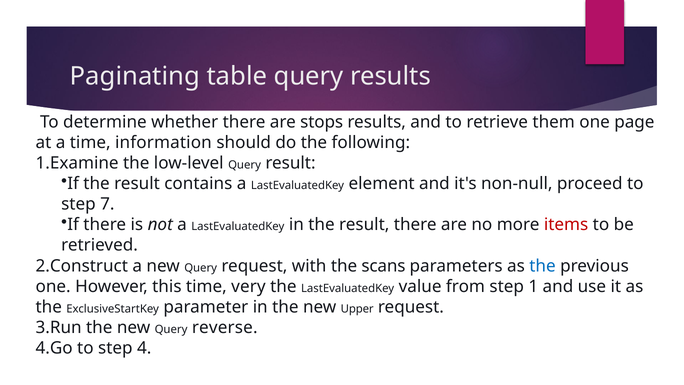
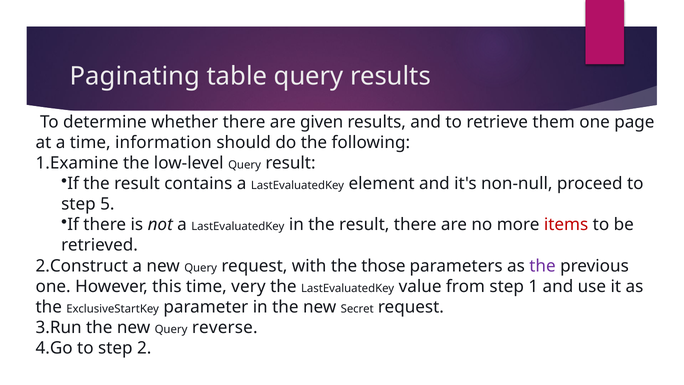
stops: stops -> given (322, 122)
7: 7 -> 5 (107, 204)
scans: scans -> those (383, 266)
the colour: blue -> purple (543, 266)
Upper: Upper -> Secret (357, 309)
4: 4 -> 2 (144, 348)
